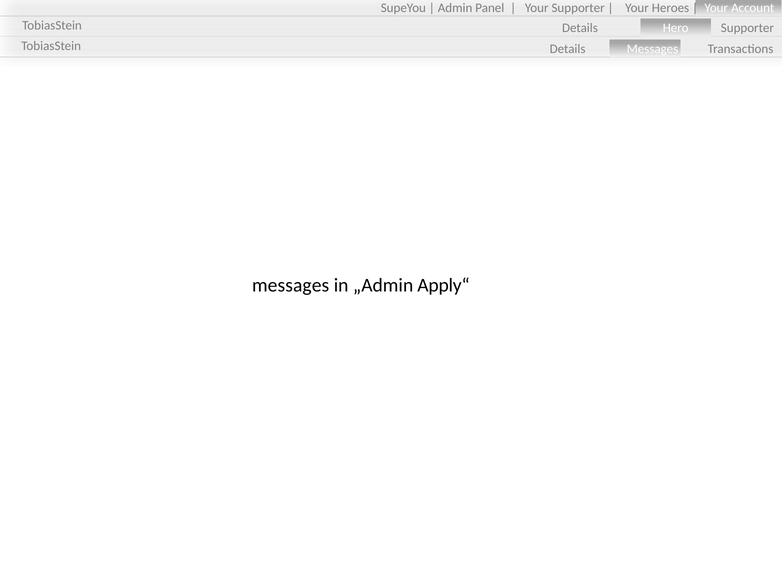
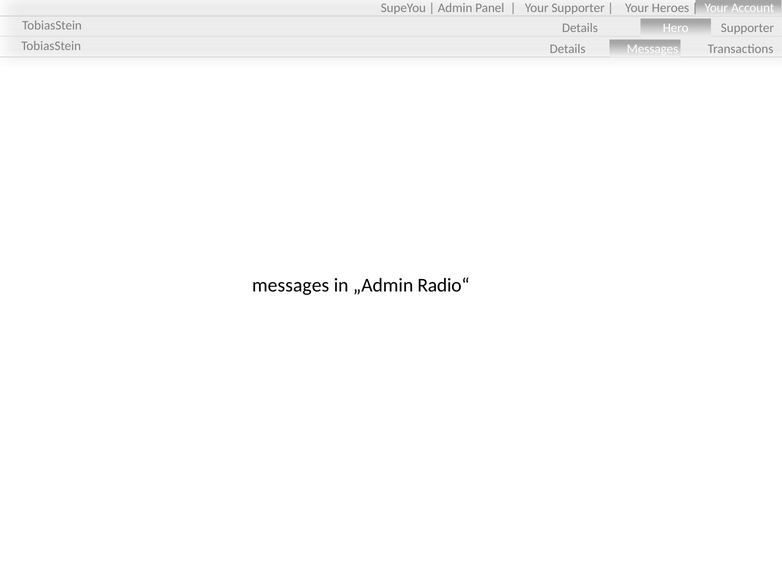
Apply“: Apply“ -> Radio“ (444, 286)
